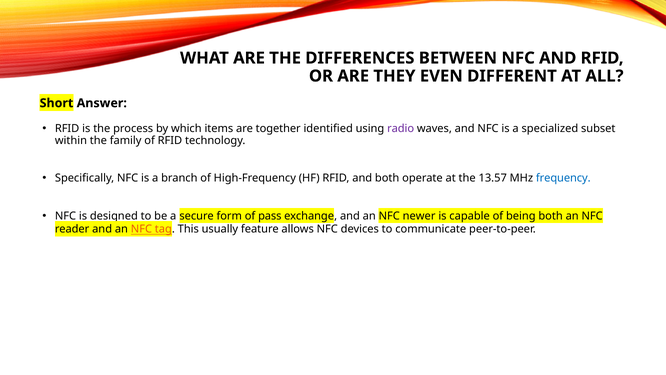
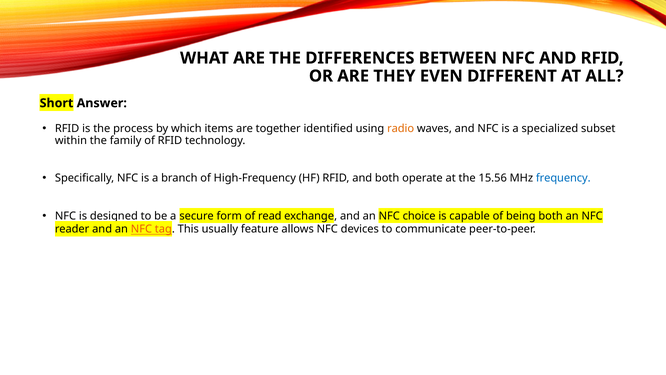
radio colour: purple -> orange (401, 128)
13.57: 13.57 -> 15.56 (493, 178)
pass: pass -> read (270, 216)
newer: newer -> choice (419, 216)
